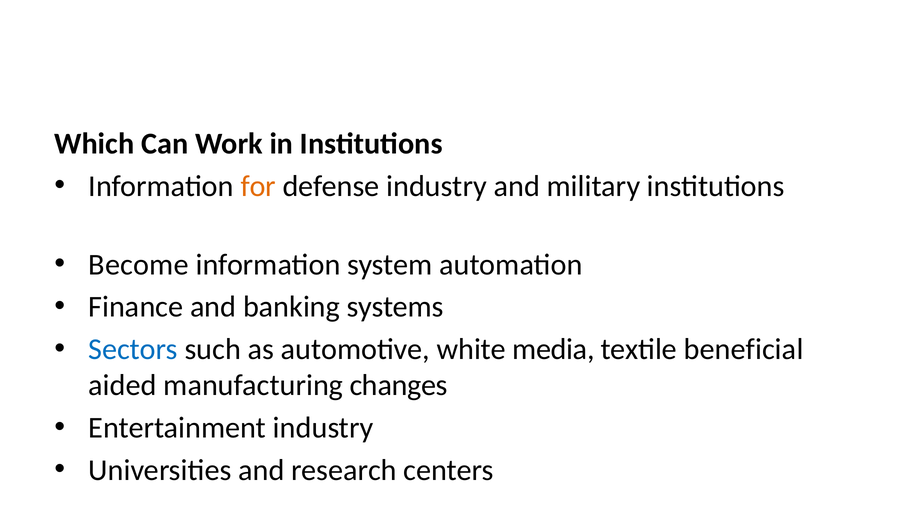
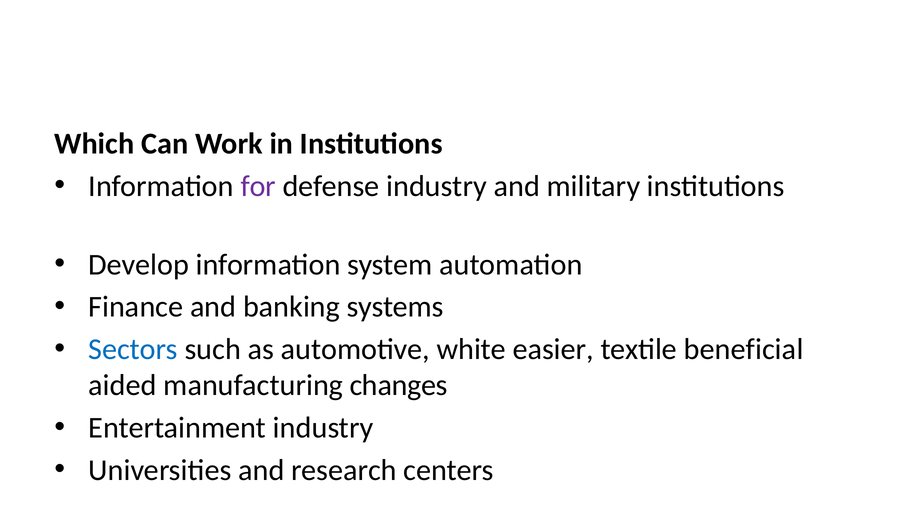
for colour: orange -> purple (258, 186)
Become: Become -> Develop (139, 265)
media: media -> easier (553, 349)
